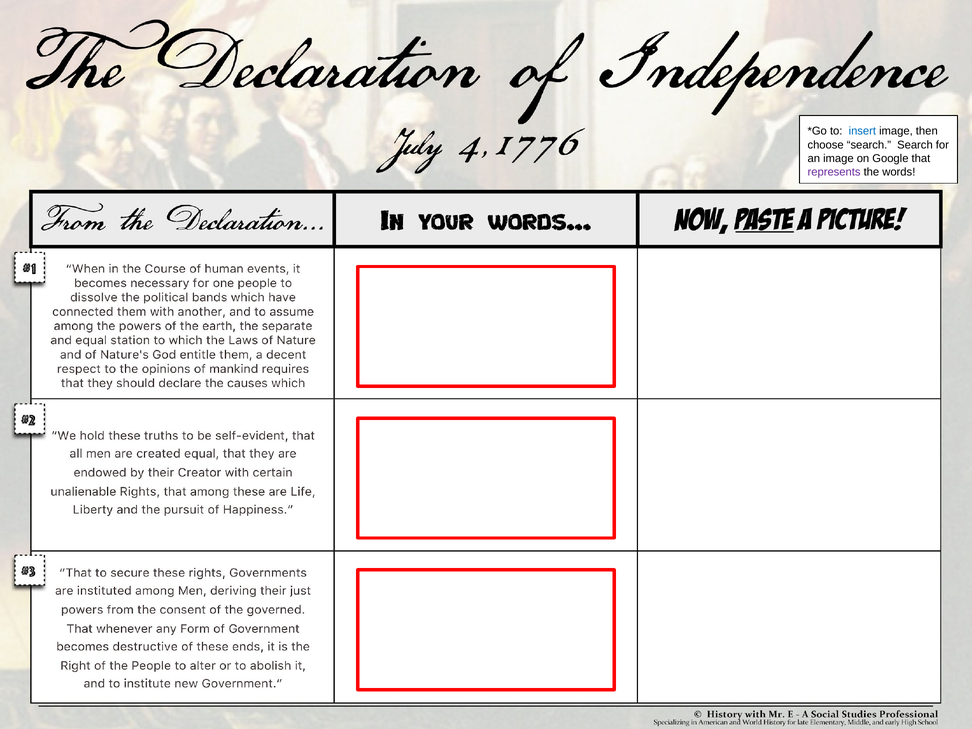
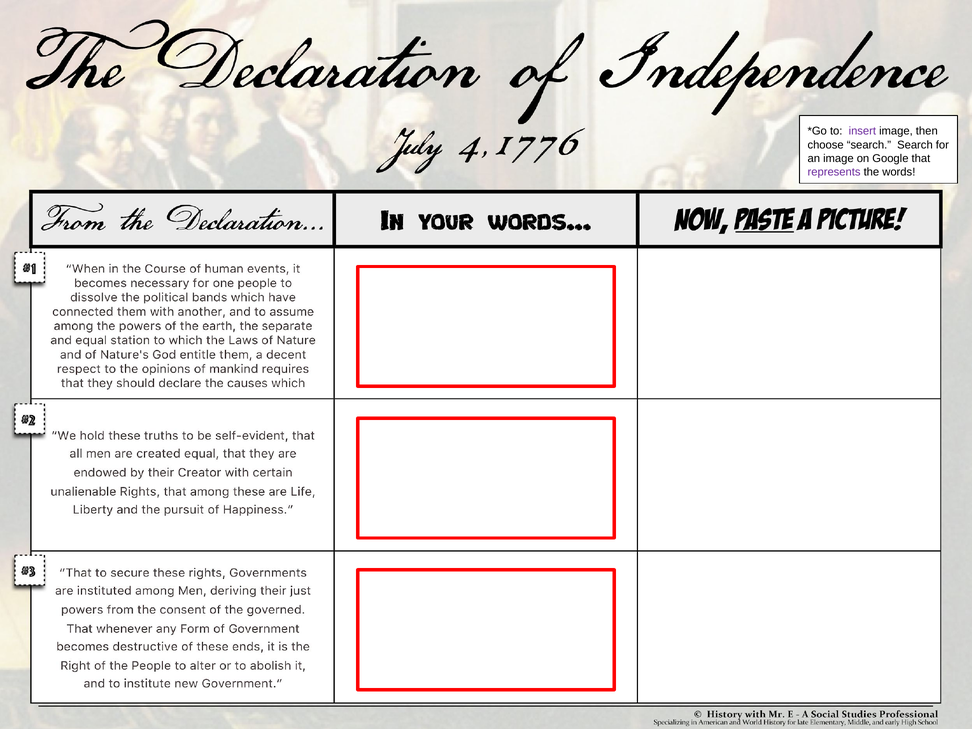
insert colour: blue -> purple (862, 131)
